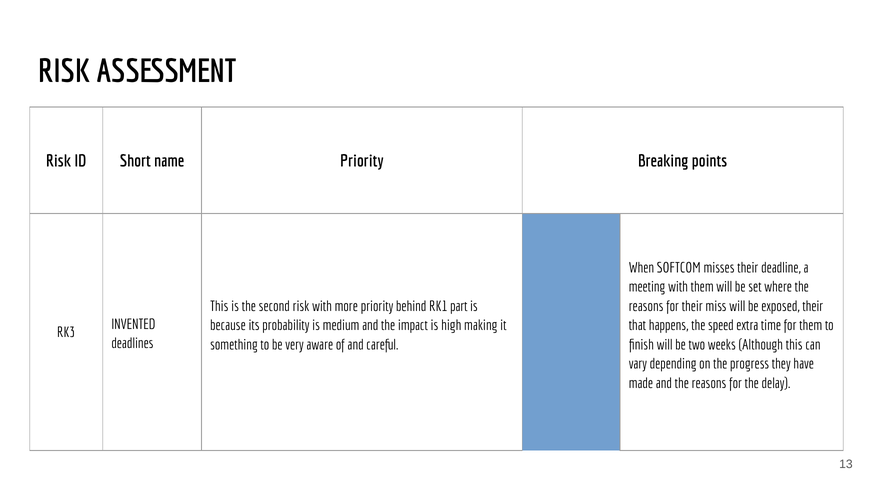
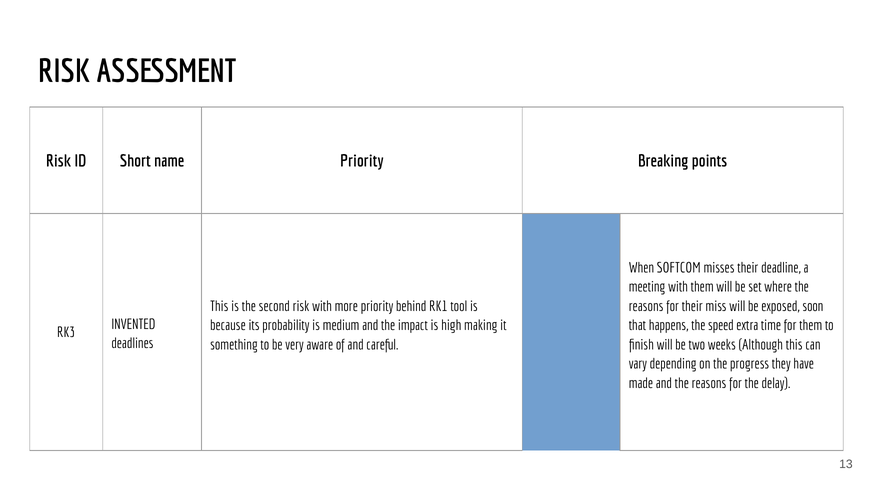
part: part -> tool (459, 306)
exposed their: their -> soon (813, 306)
